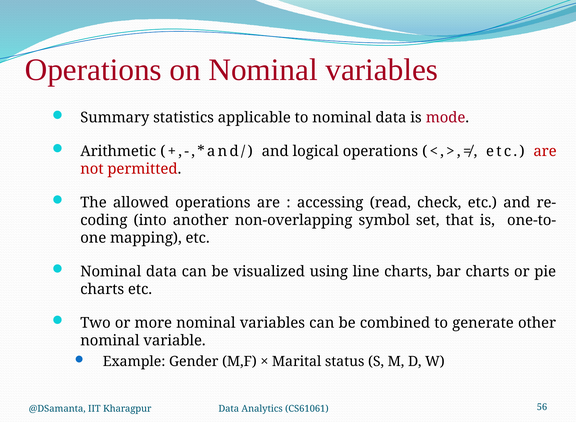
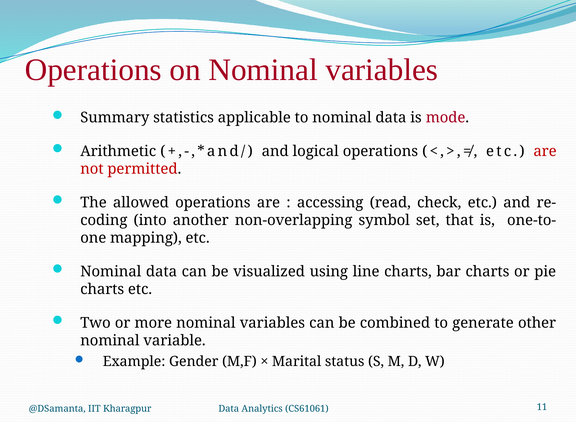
56: 56 -> 11 (542, 407)
